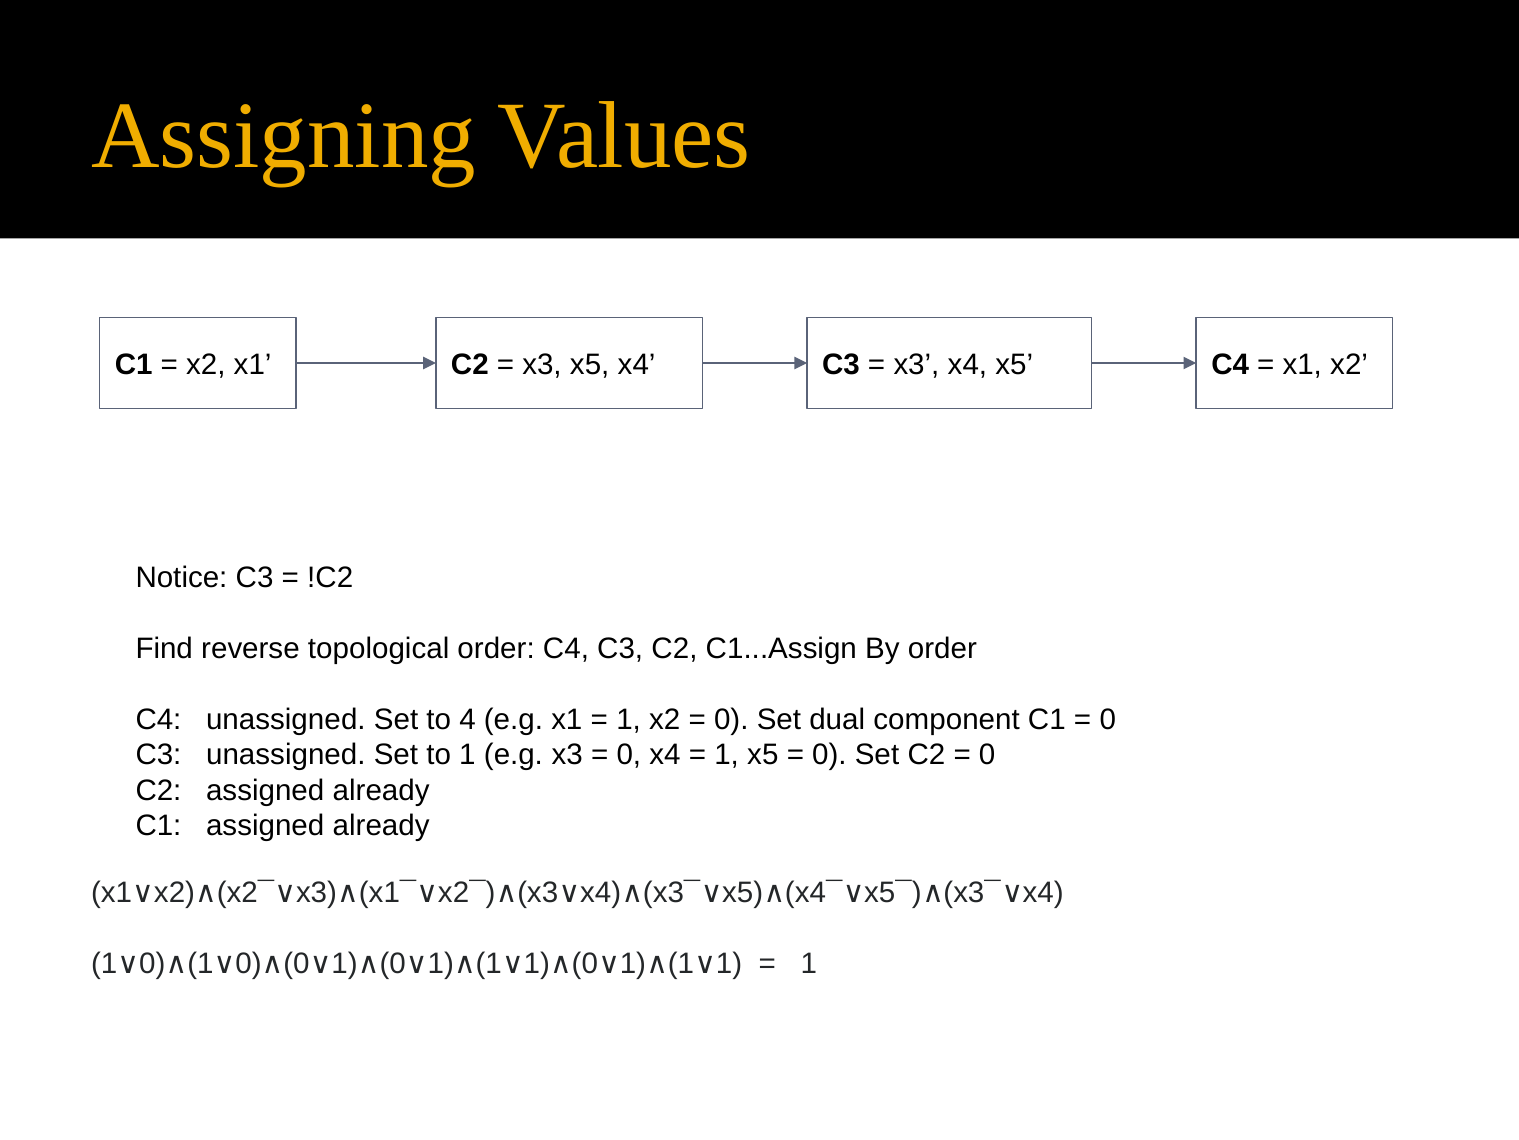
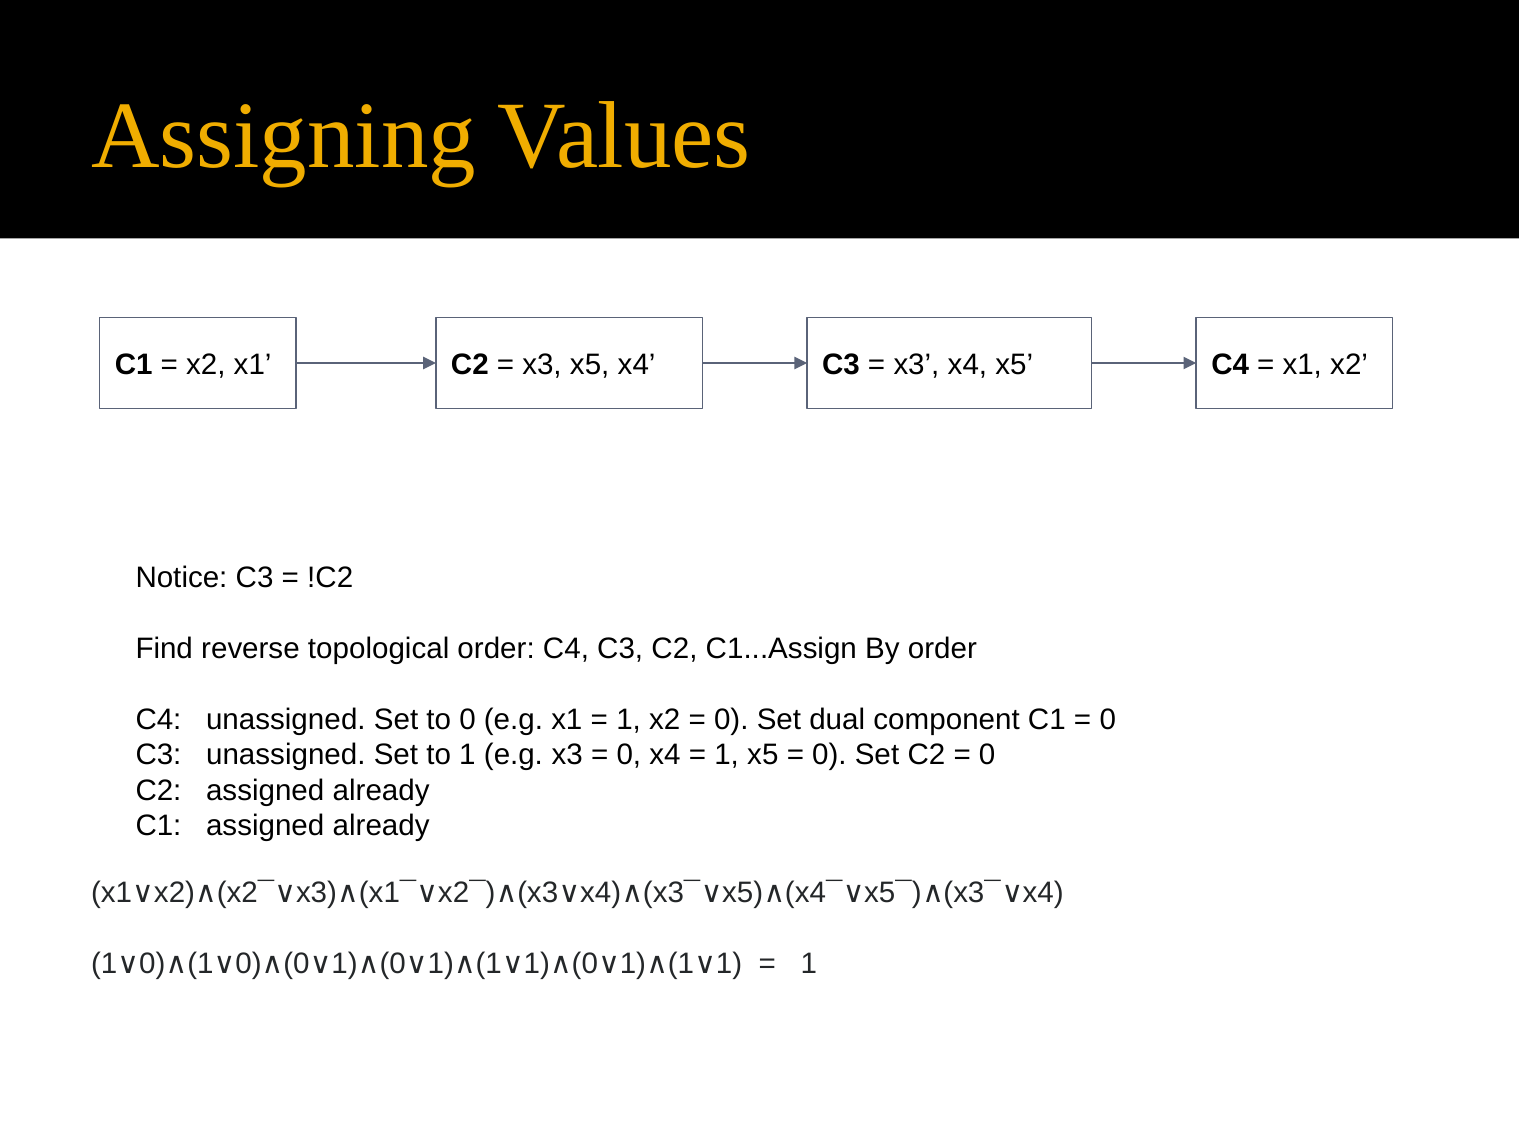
to 4: 4 -> 0 (468, 719)
